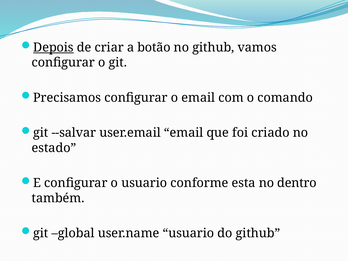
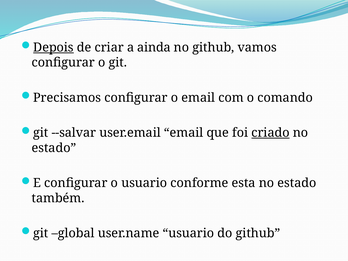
botão: botão -> ainda (154, 47)
criado underline: none -> present (270, 133)
esta no dentro: dentro -> estado (297, 183)
